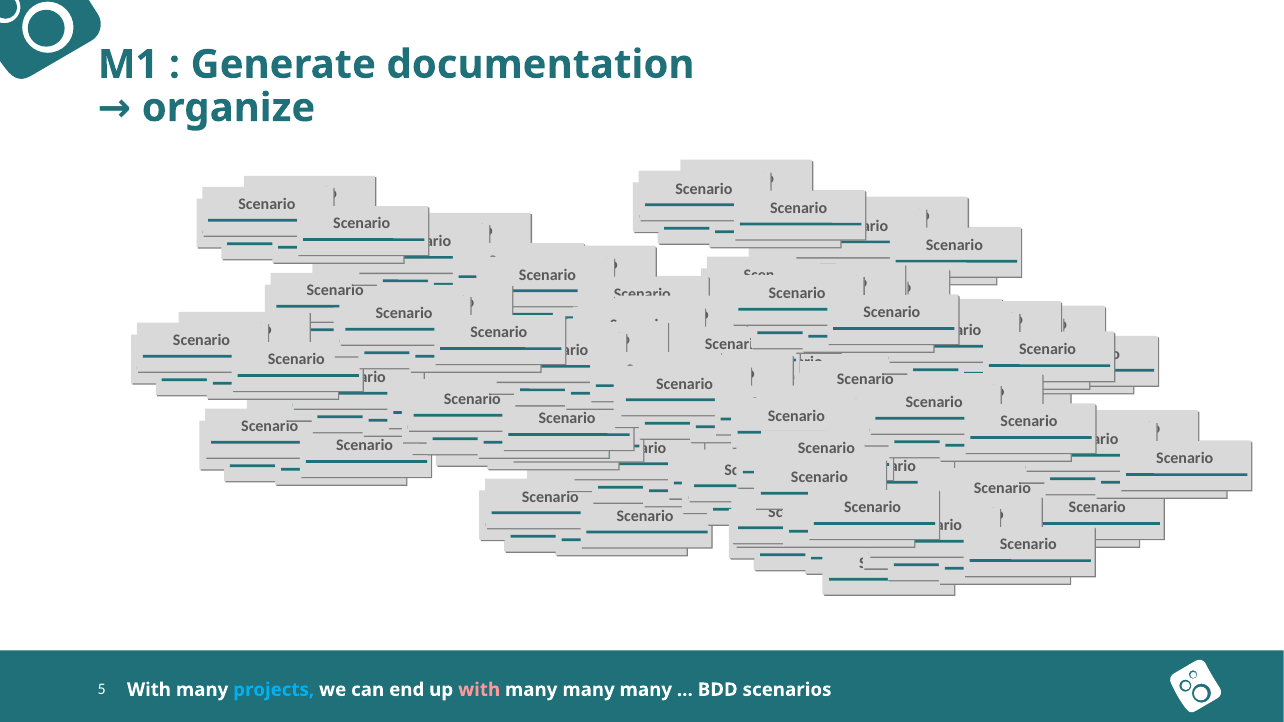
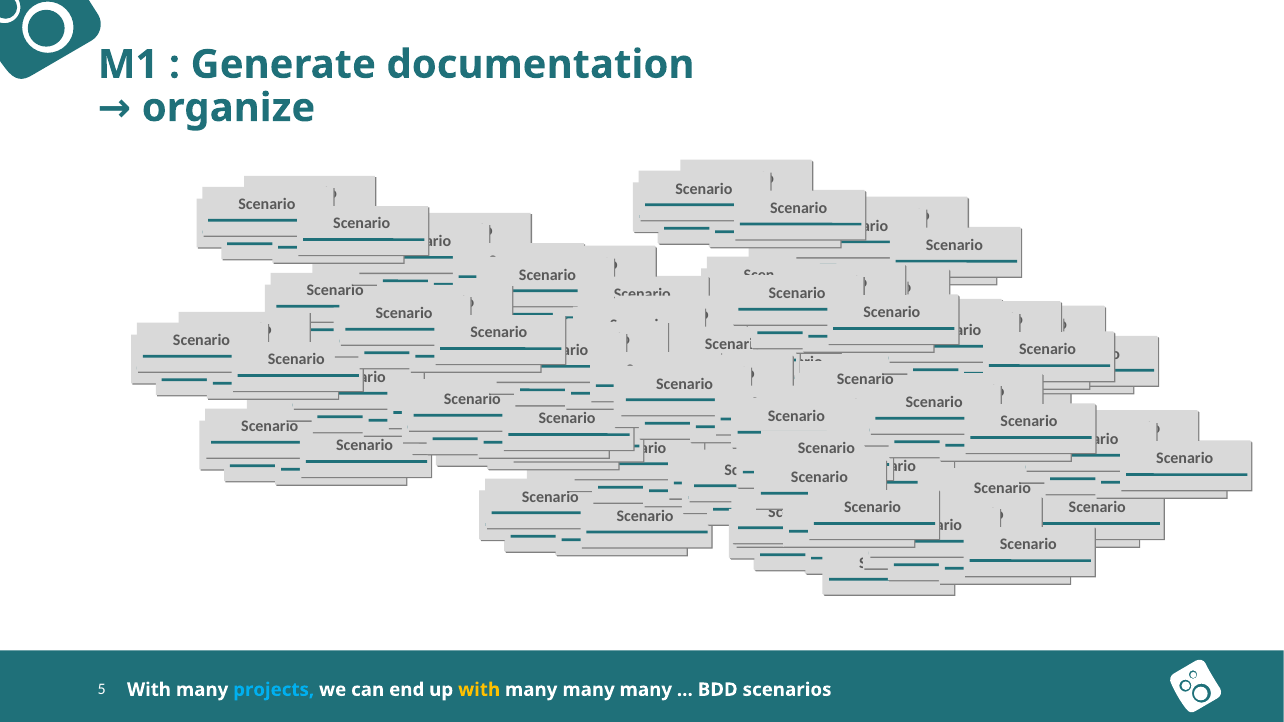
with colour: pink -> yellow (479, 690)
